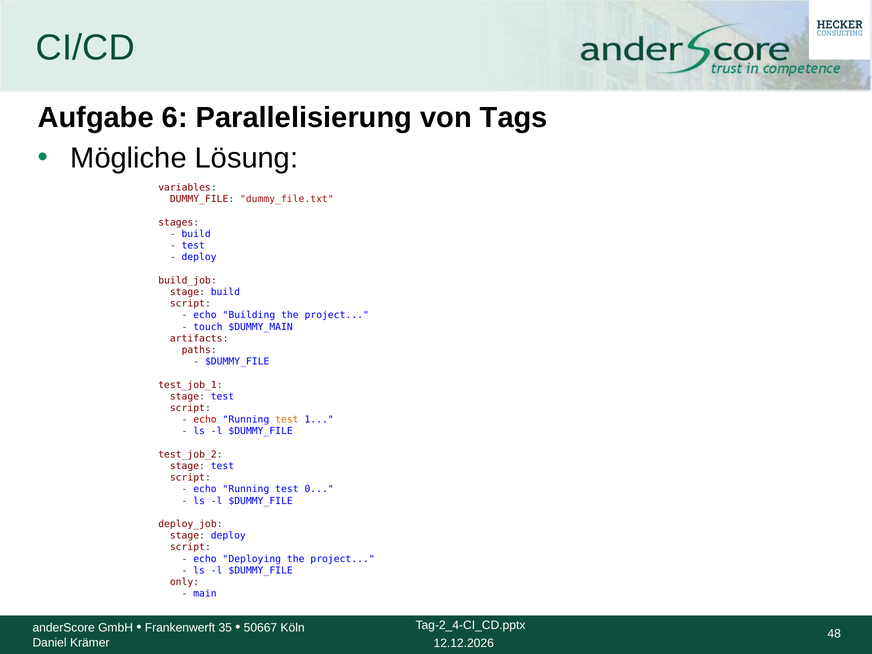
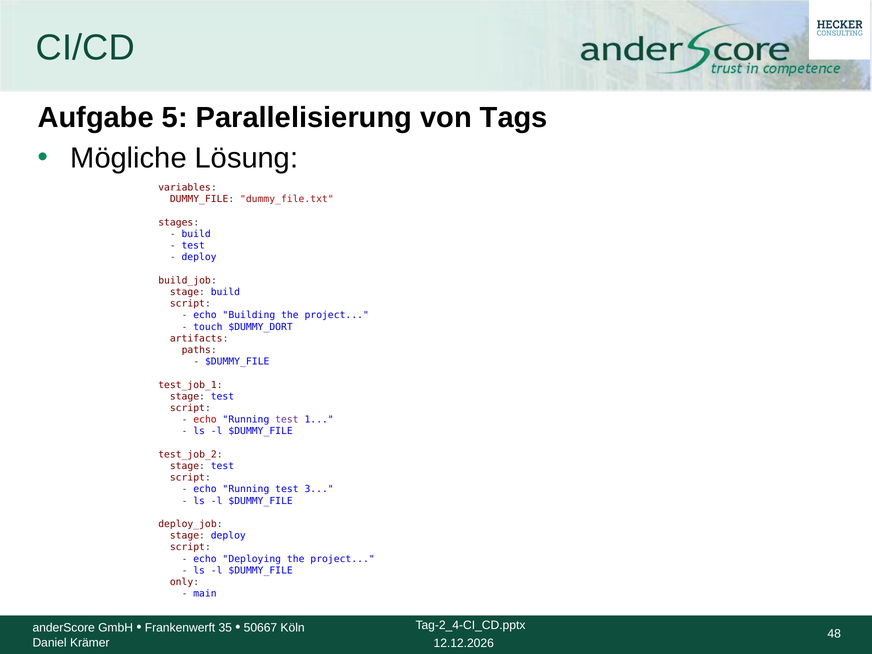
6: 6 -> 5 (175, 117)
$DUMMY_MAIN: $DUMMY_MAIN -> $DUMMY_DORT (261, 327)
test colour: orange -> purple (287, 420)
0: 0 -> 3 (319, 489)
